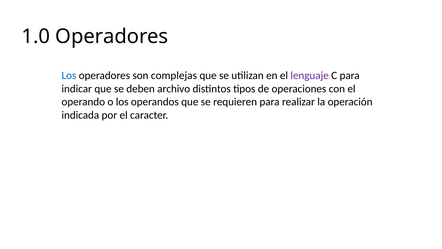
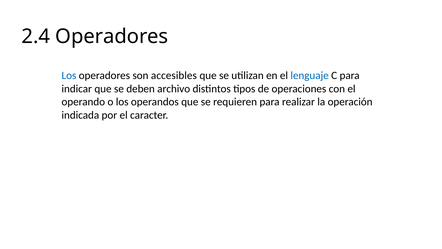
1.0: 1.0 -> 2.4 (36, 37)
complejas: complejas -> accesibles (174, 75)
lenguaje colour: purple -> blue (310, 75)
